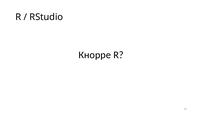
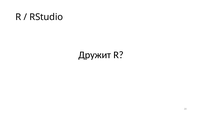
Кнорре: Кнорре -> Дружит (95, 55)
